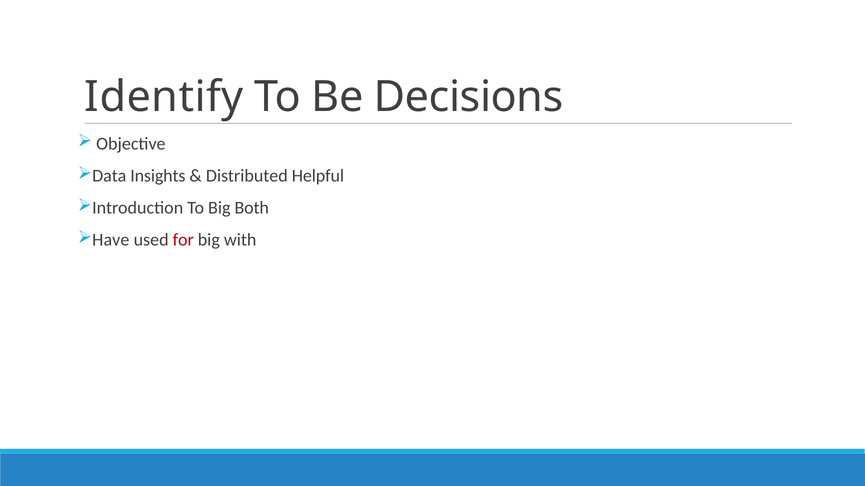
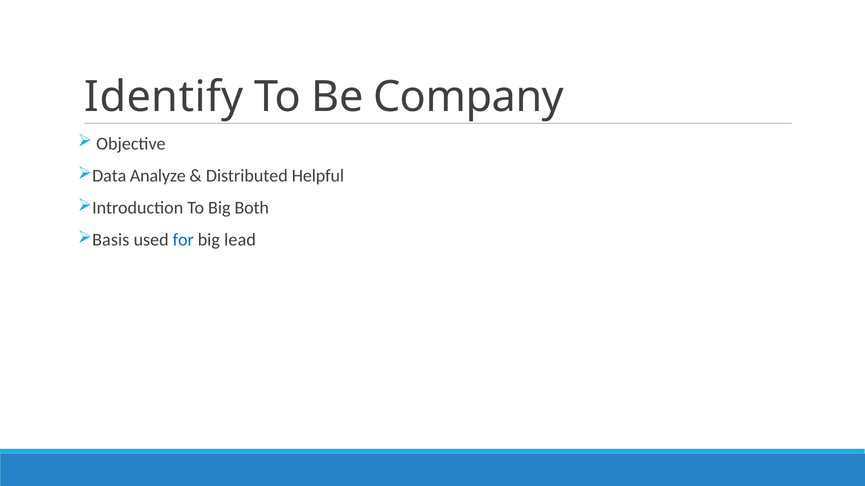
Decisions: Decisions -> Company (469, 97)
Insights: Insights -> Analyze (158, 176)
Have: Have -> Basis (111, 240)
for colour: red -> blue (183, 240)
with: with -> lead (240, 240)
